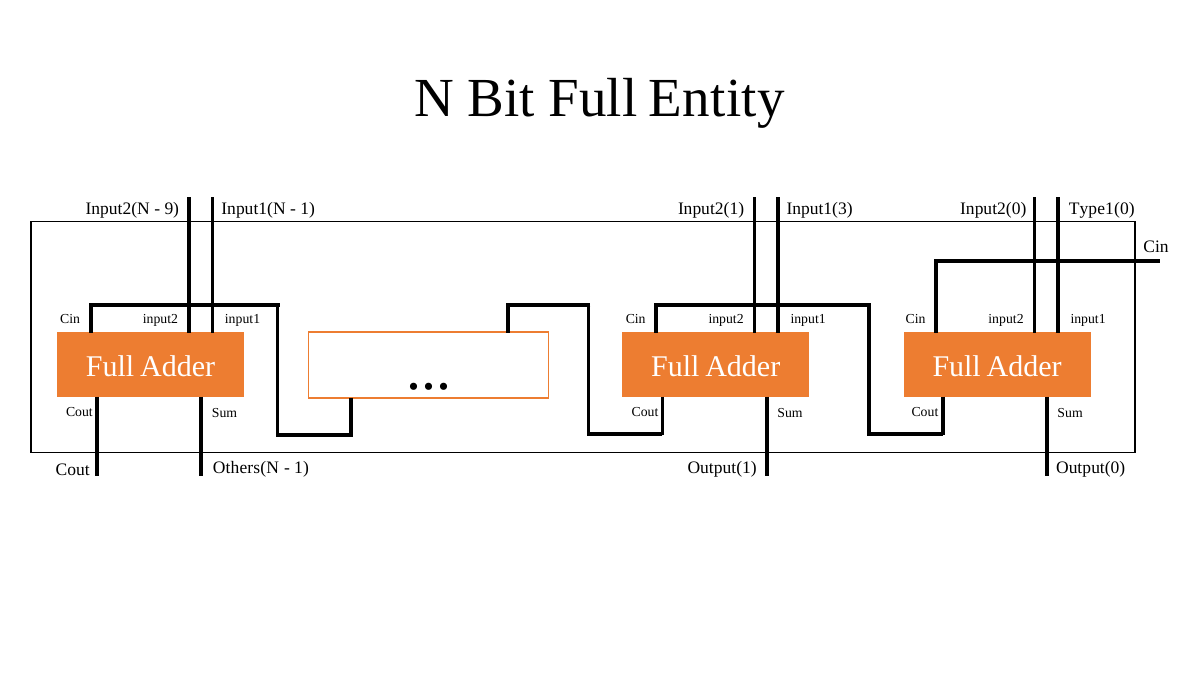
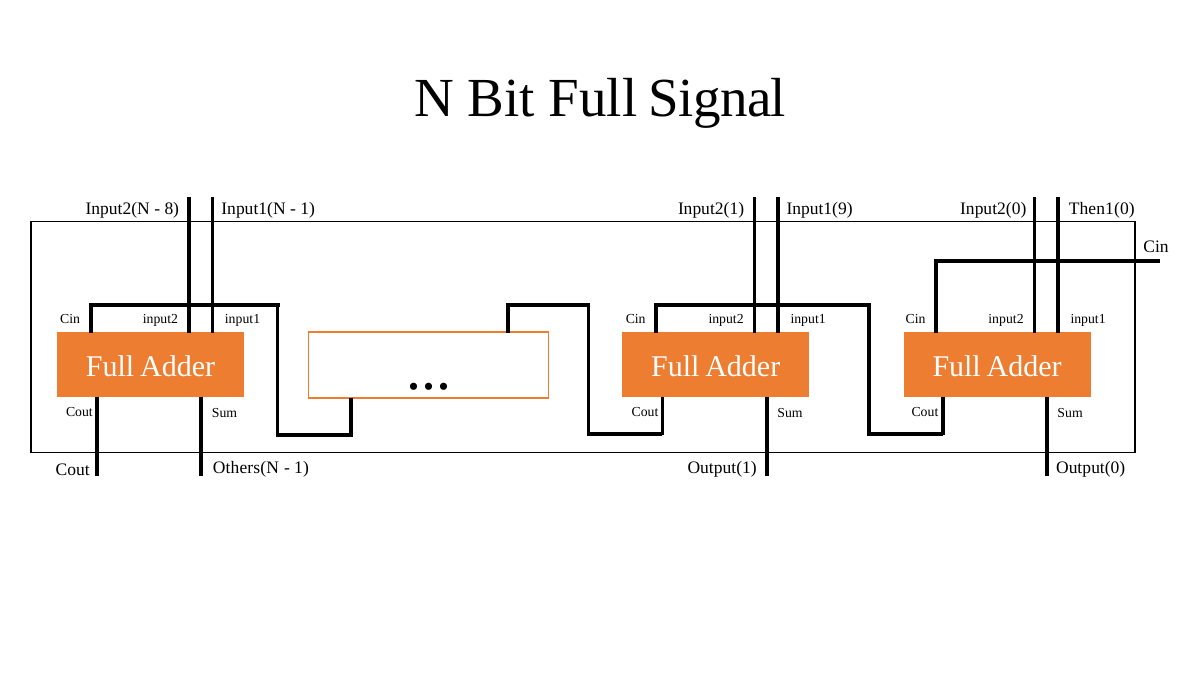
Entity: Entity -> Signal (717, 98)
9: 9 -> 8 (172, 208)
Input1(3: Input1(3 -> Input1(9 (820, 208)
Type1(0: Type1(0 -> Then1(0 (1102, 208)
